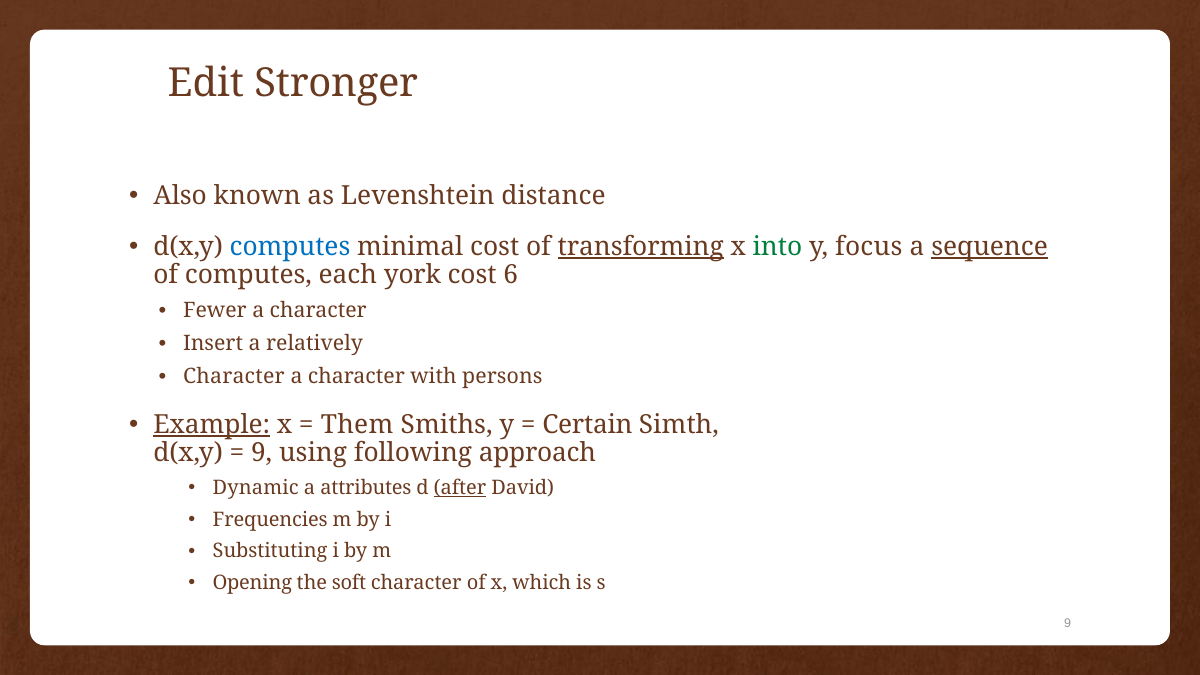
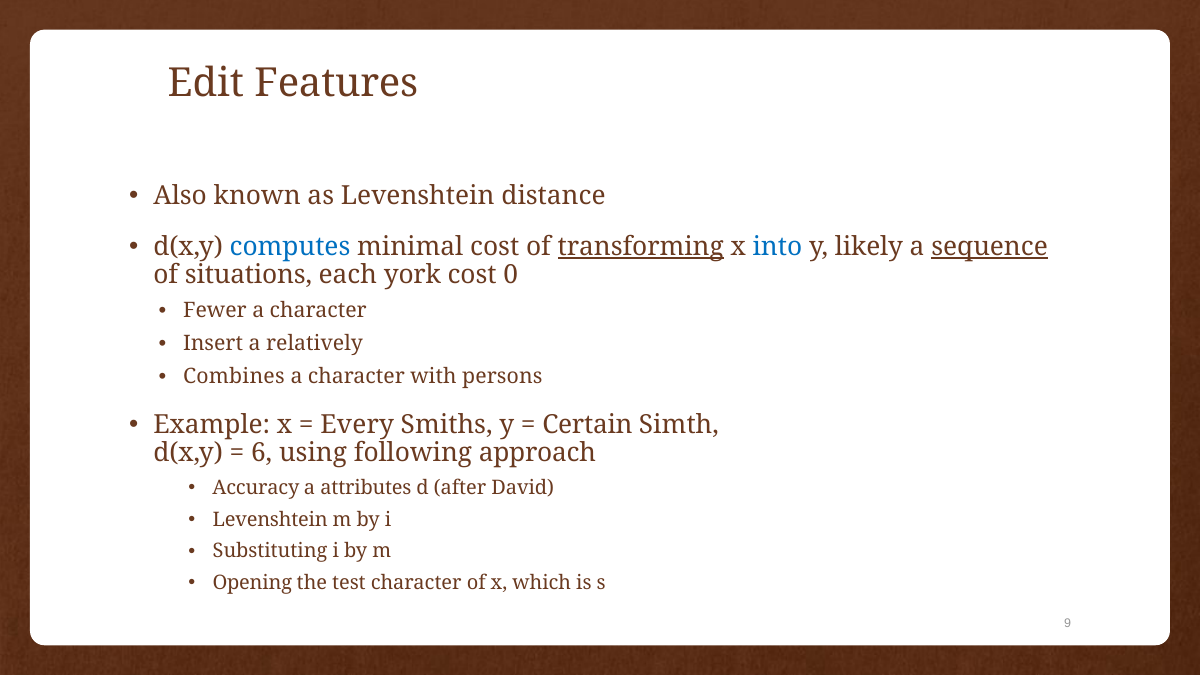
Stronger: Stronger -> Features (336, 83)
into colour: green -> blue (777, 247)
focus: focus -> likely (869, 247)
of computes: computes -> situations (249, 275)
6: 6 -> 0 (511, 275)
Character: Character -> Combines (234, 377)
Example underline: present -> none (212, 425)
Them: Them -> Every (357, 425)
9: 9 -> 6 (262, 453)
Dynamic: Dynamic -> Accuracy (256, 488)
after underline: present -> none (460, 488)
Frequencies: Frequencies -> Levenshtein (270, 520)
soft: soft -> test (349, 583)
